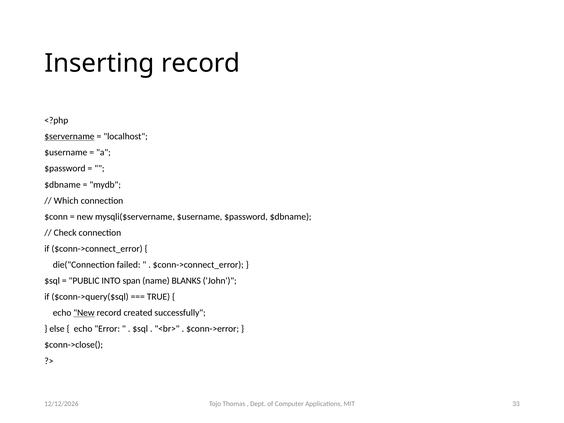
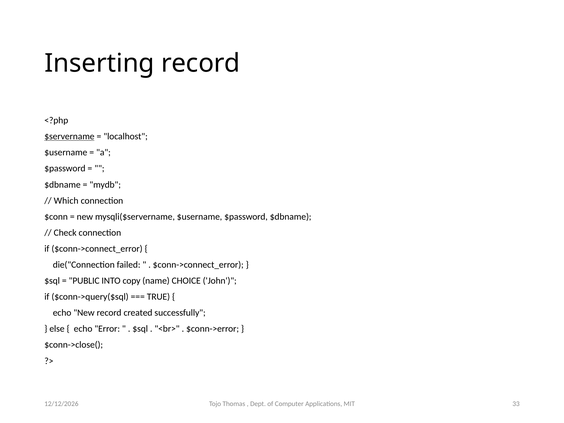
span: span -> copy (132, 281)
BLANKS: BLANKS -> CHOICE (186, 281)
New underline: present -> none (84, 313)
